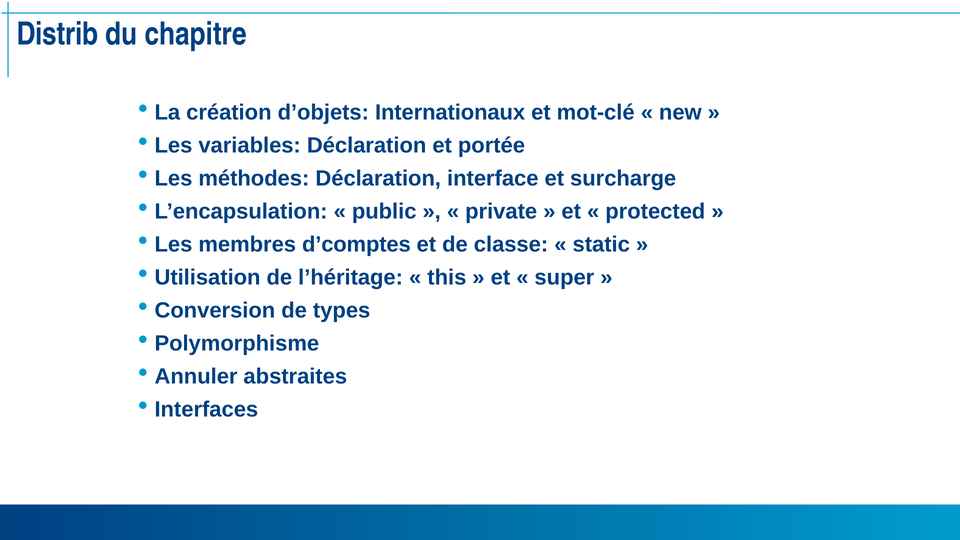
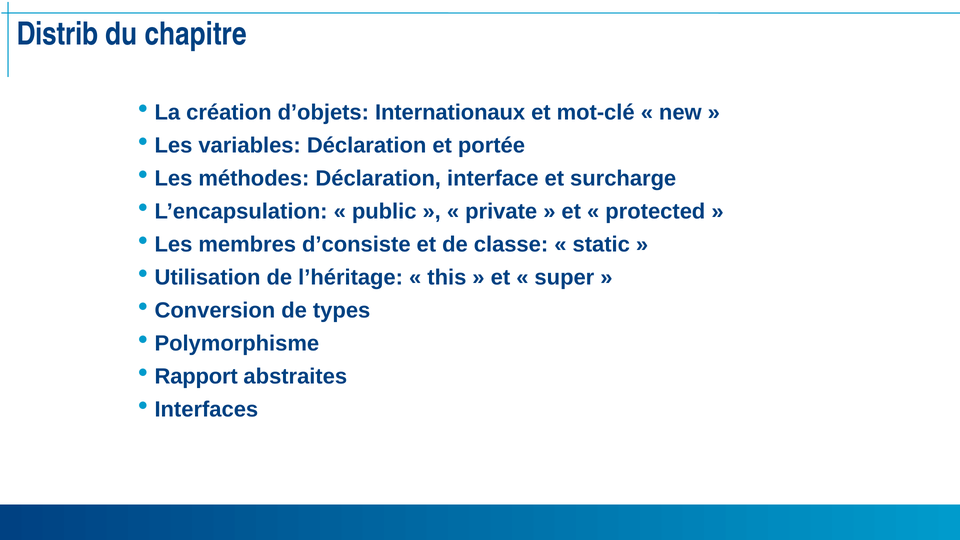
d’comptes: d’comptes -> d’consiste (356, 245)
Annuler: Annuler -> Rapport (196, 377)
